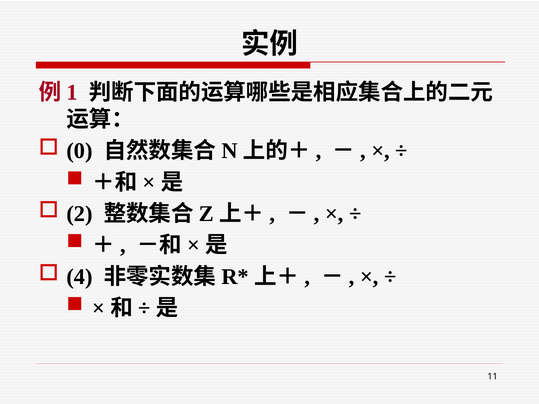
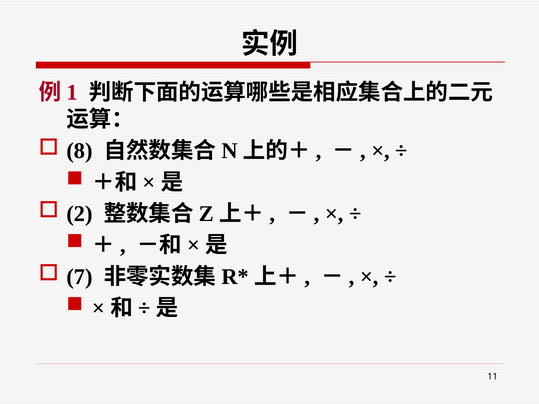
0: 0 -> 8 (80, 151)
4: 4 -> 7 (80, 277)
